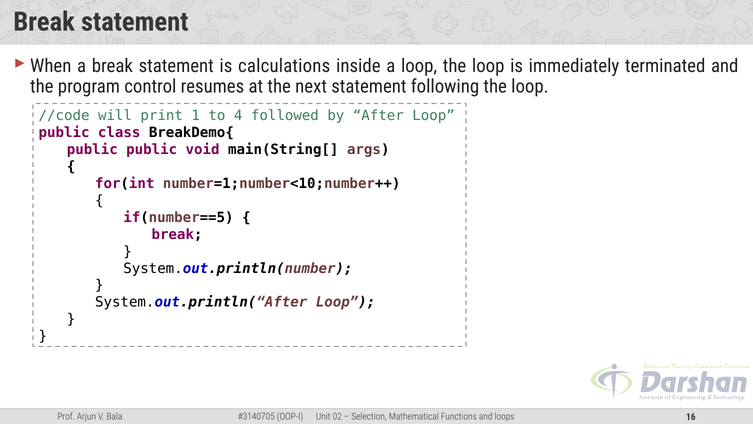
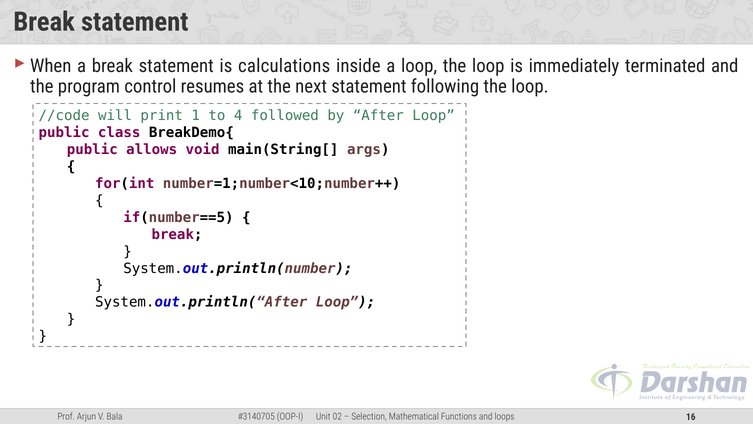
public public: public -> allows (152, 149)
